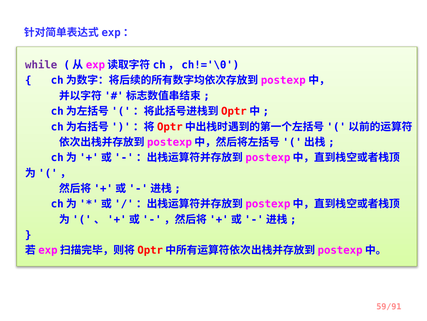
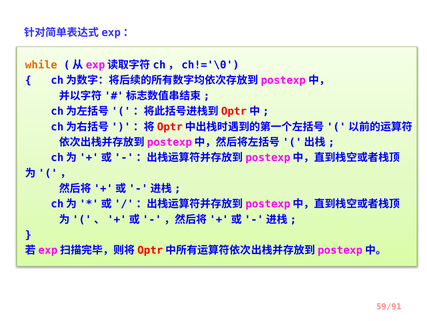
while colour: purple -> orange (41, 65)
